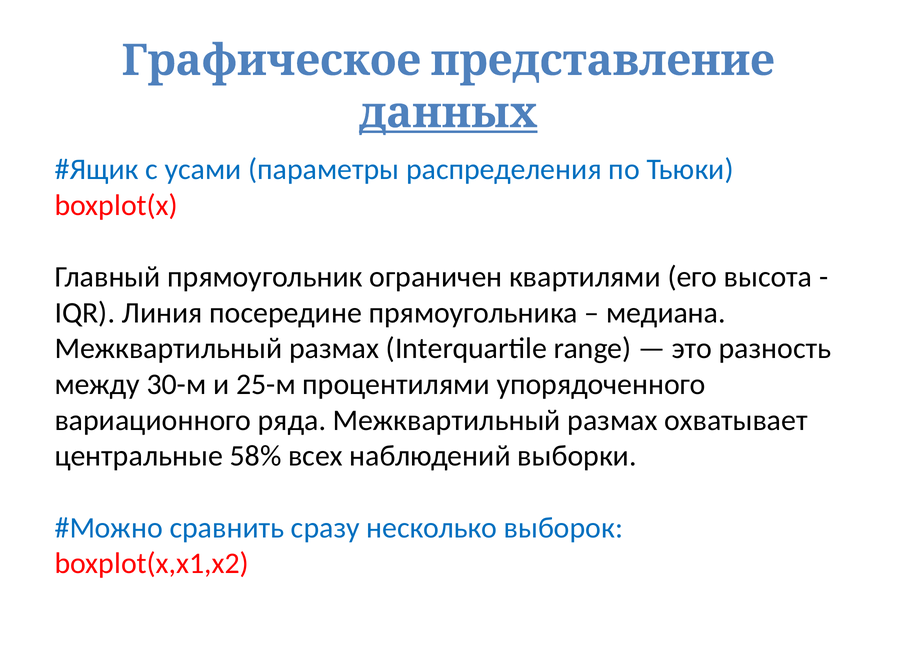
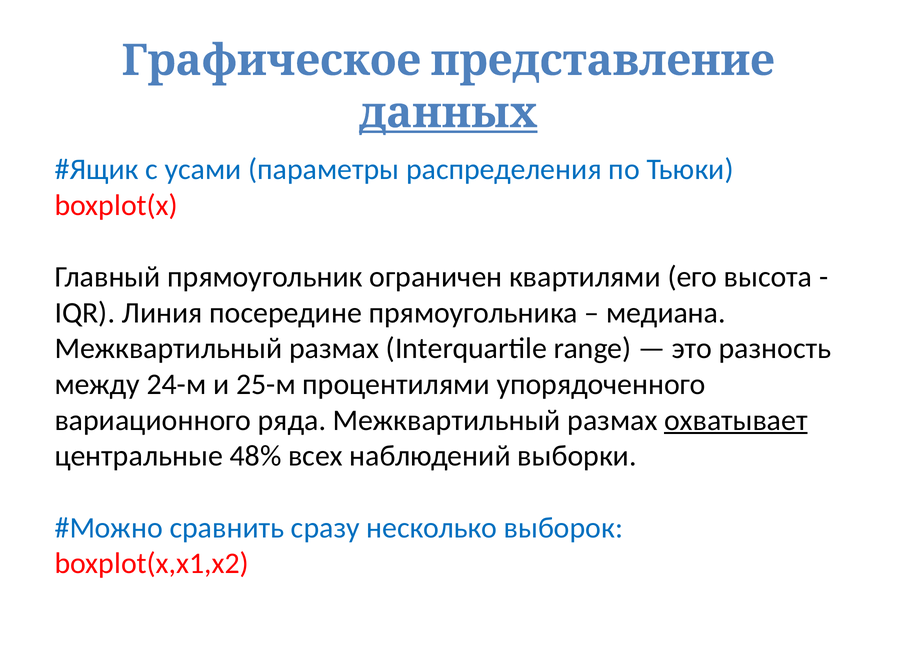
30-м: 30-м -> 24-м (177, 385)
охватывает underline: none -> present (736, 421)
58%: 58% -> 48% (256, 457)
